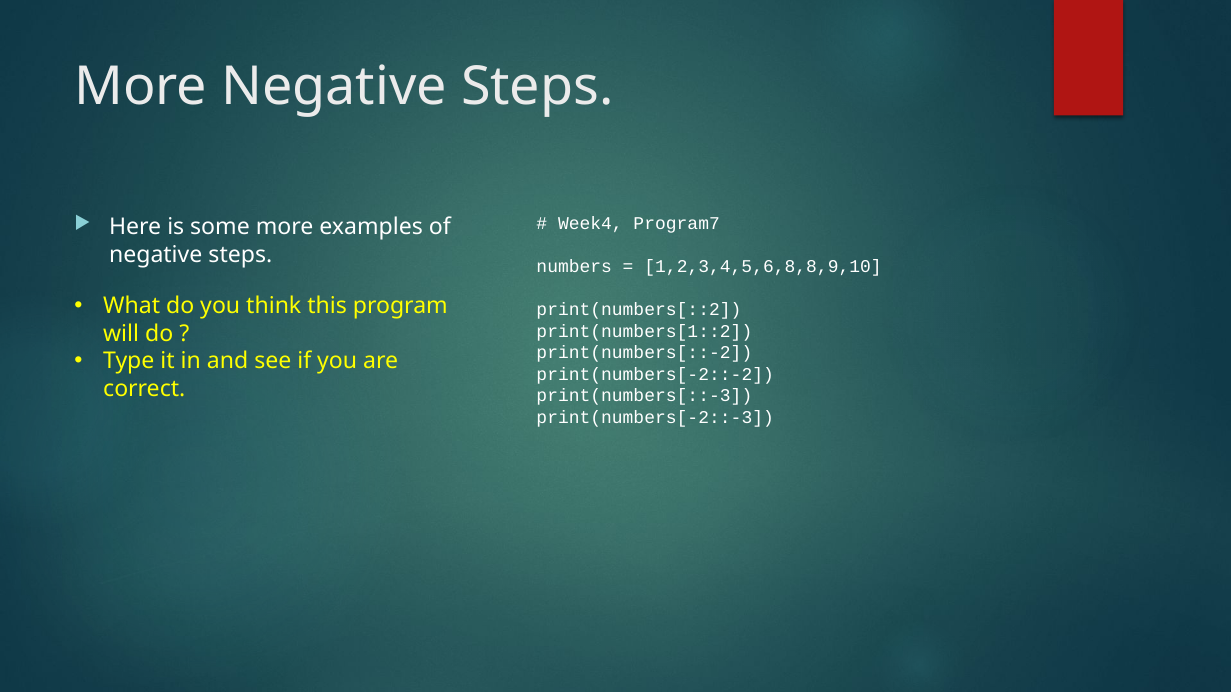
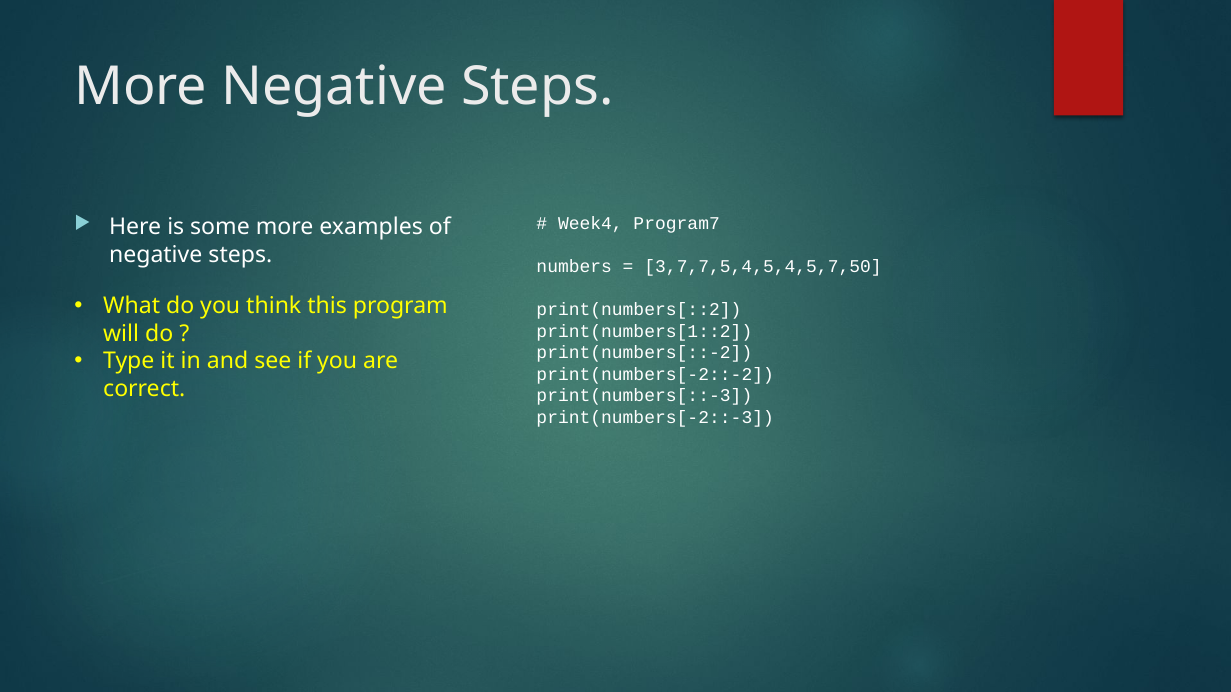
1,2,3,4,5,6,8,8,9,10: 1,2,3,4,5,6,8,8,9,10 -> 3,7,7,5,4,5,4,5,7,50 (763, 267)
